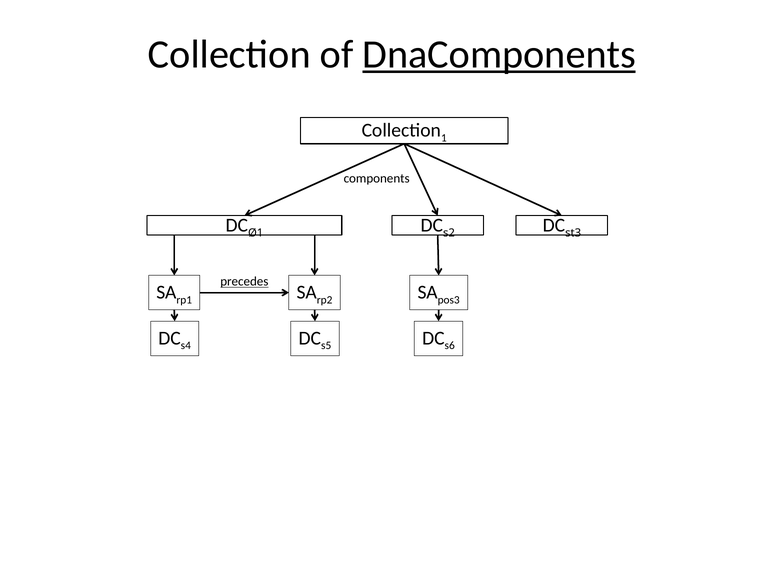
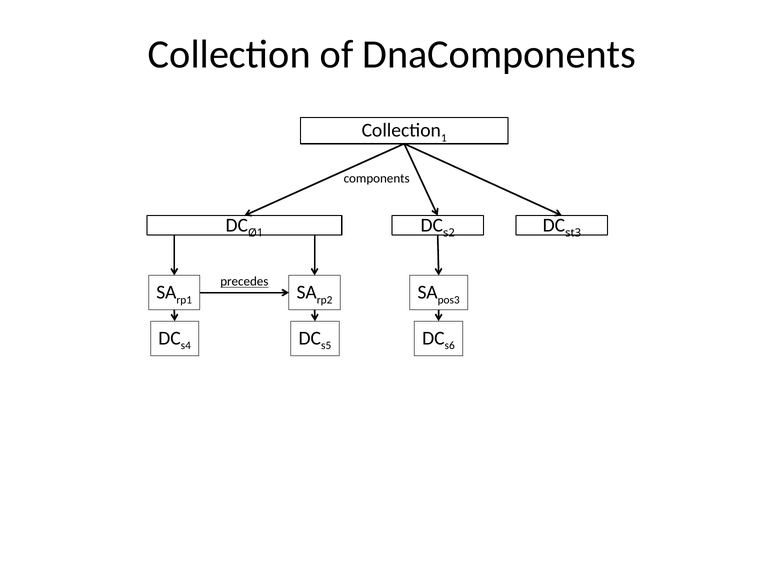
DnaComponents underline: present -> none (499, 54)
